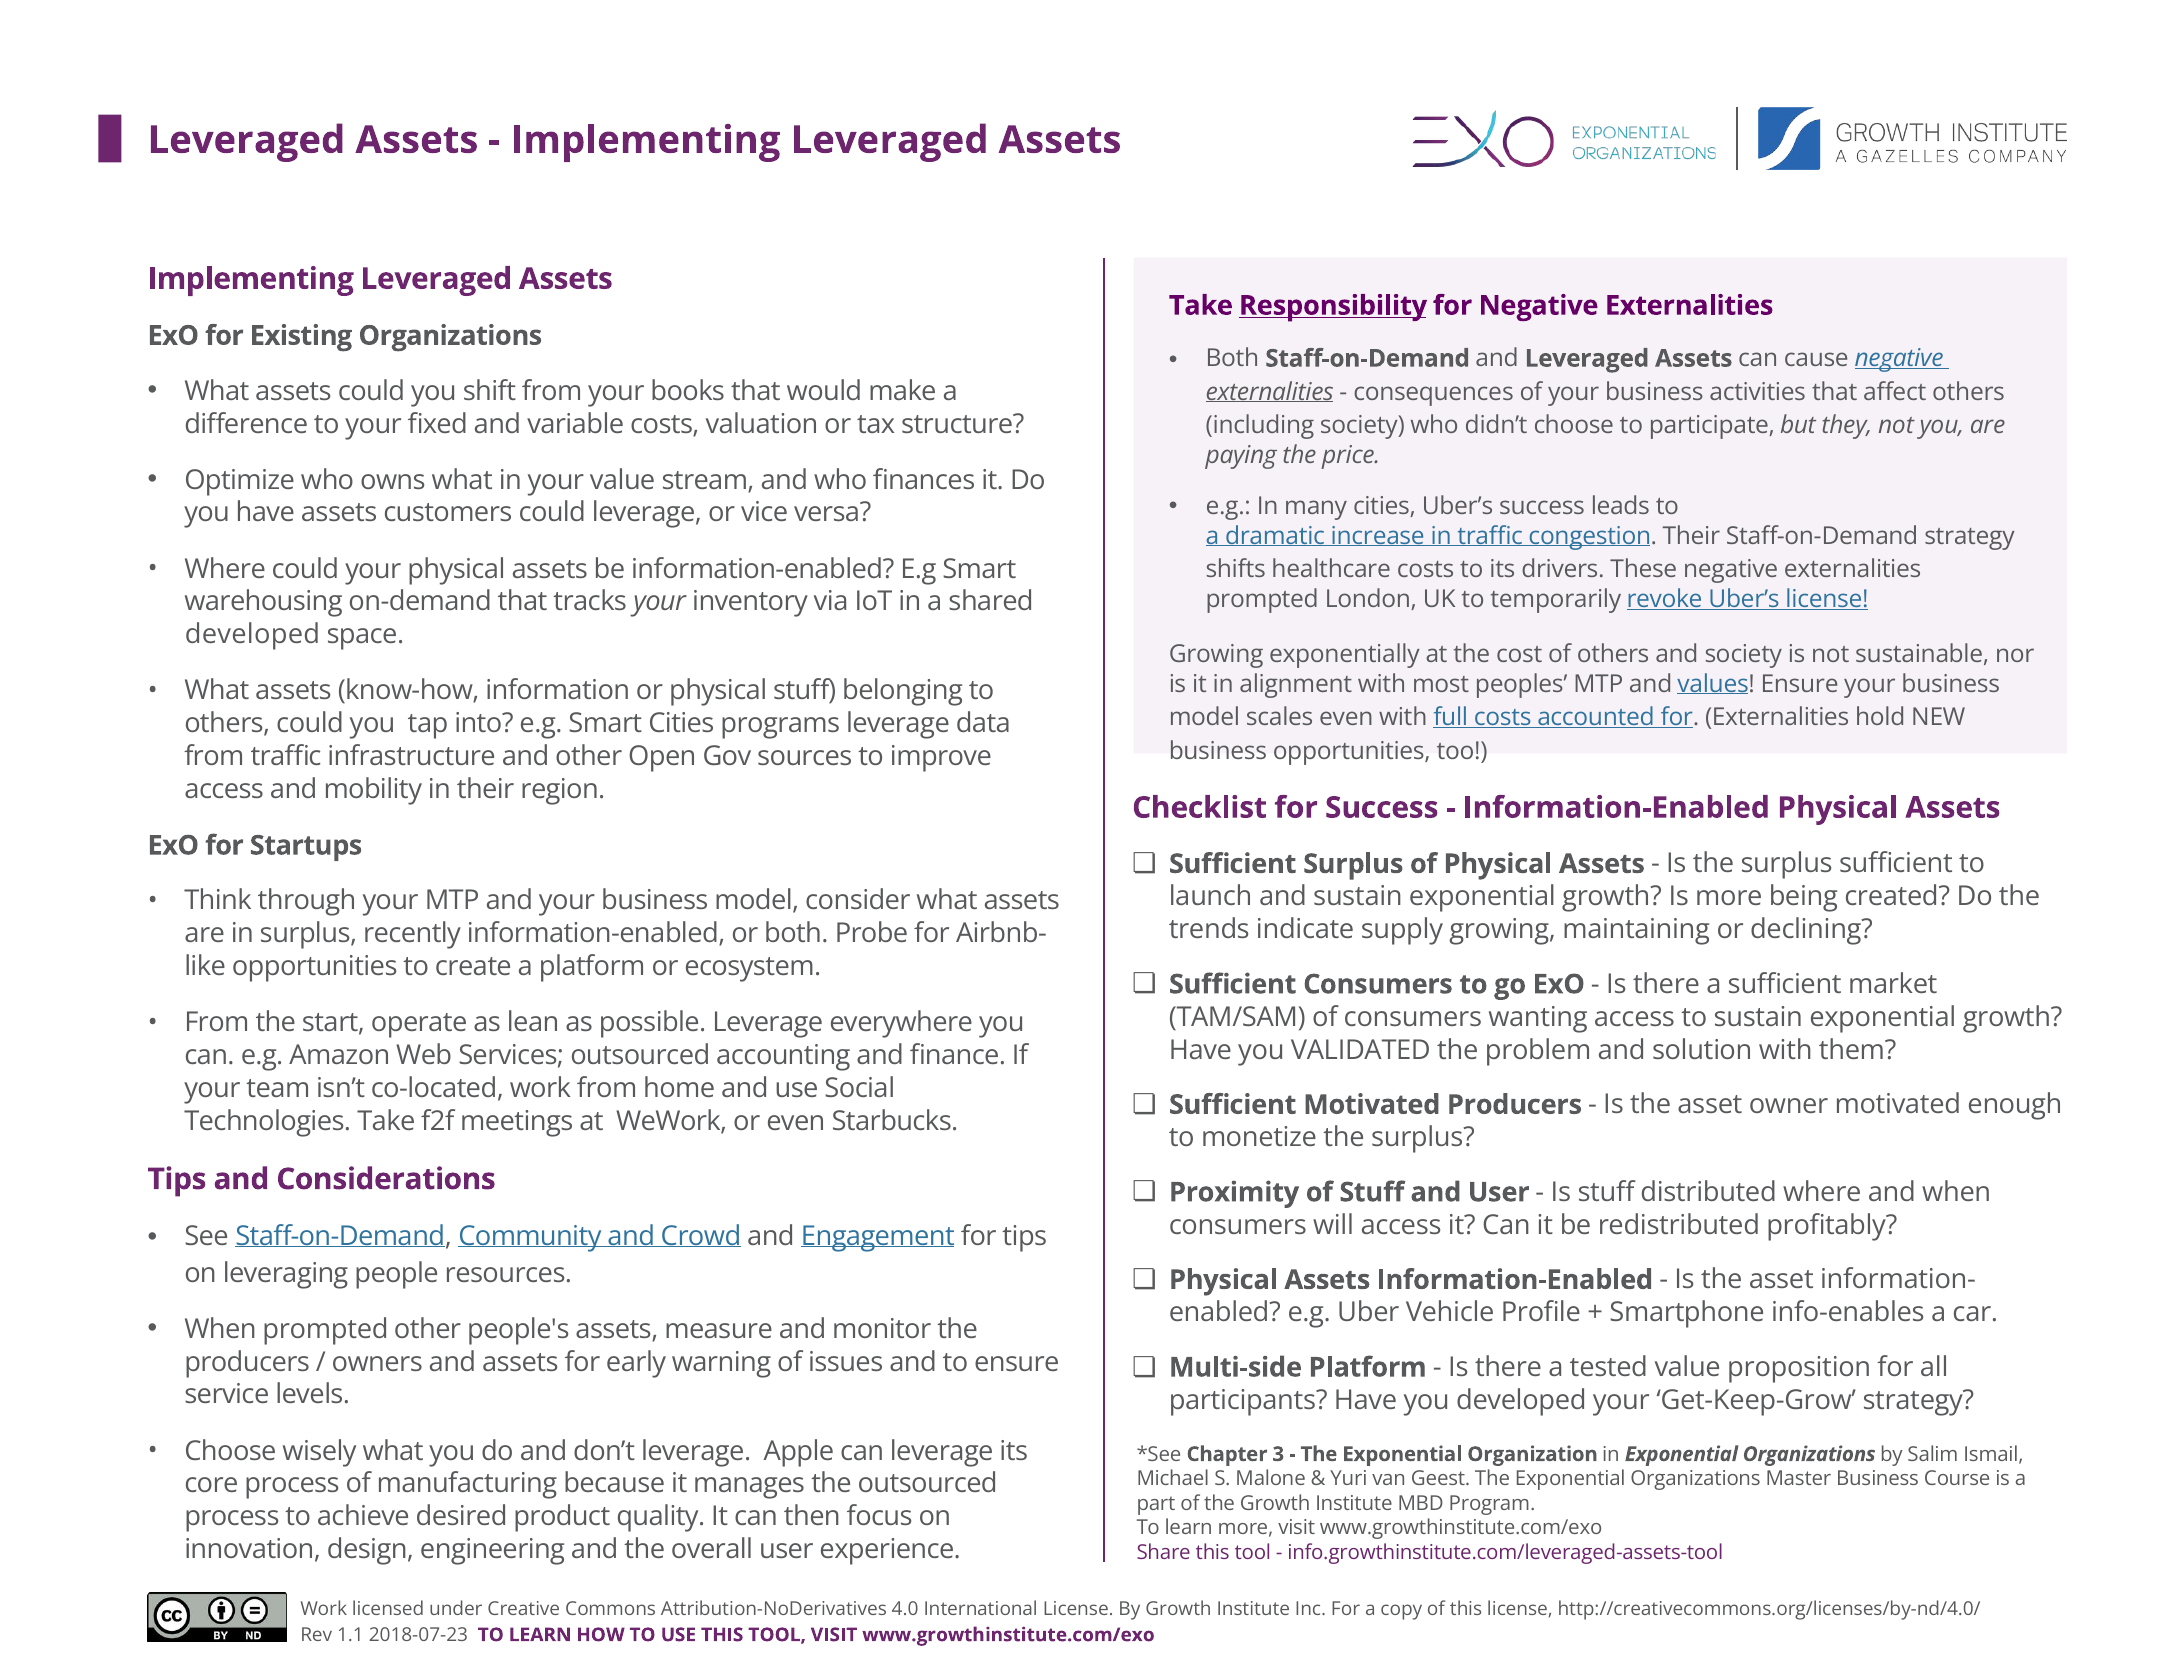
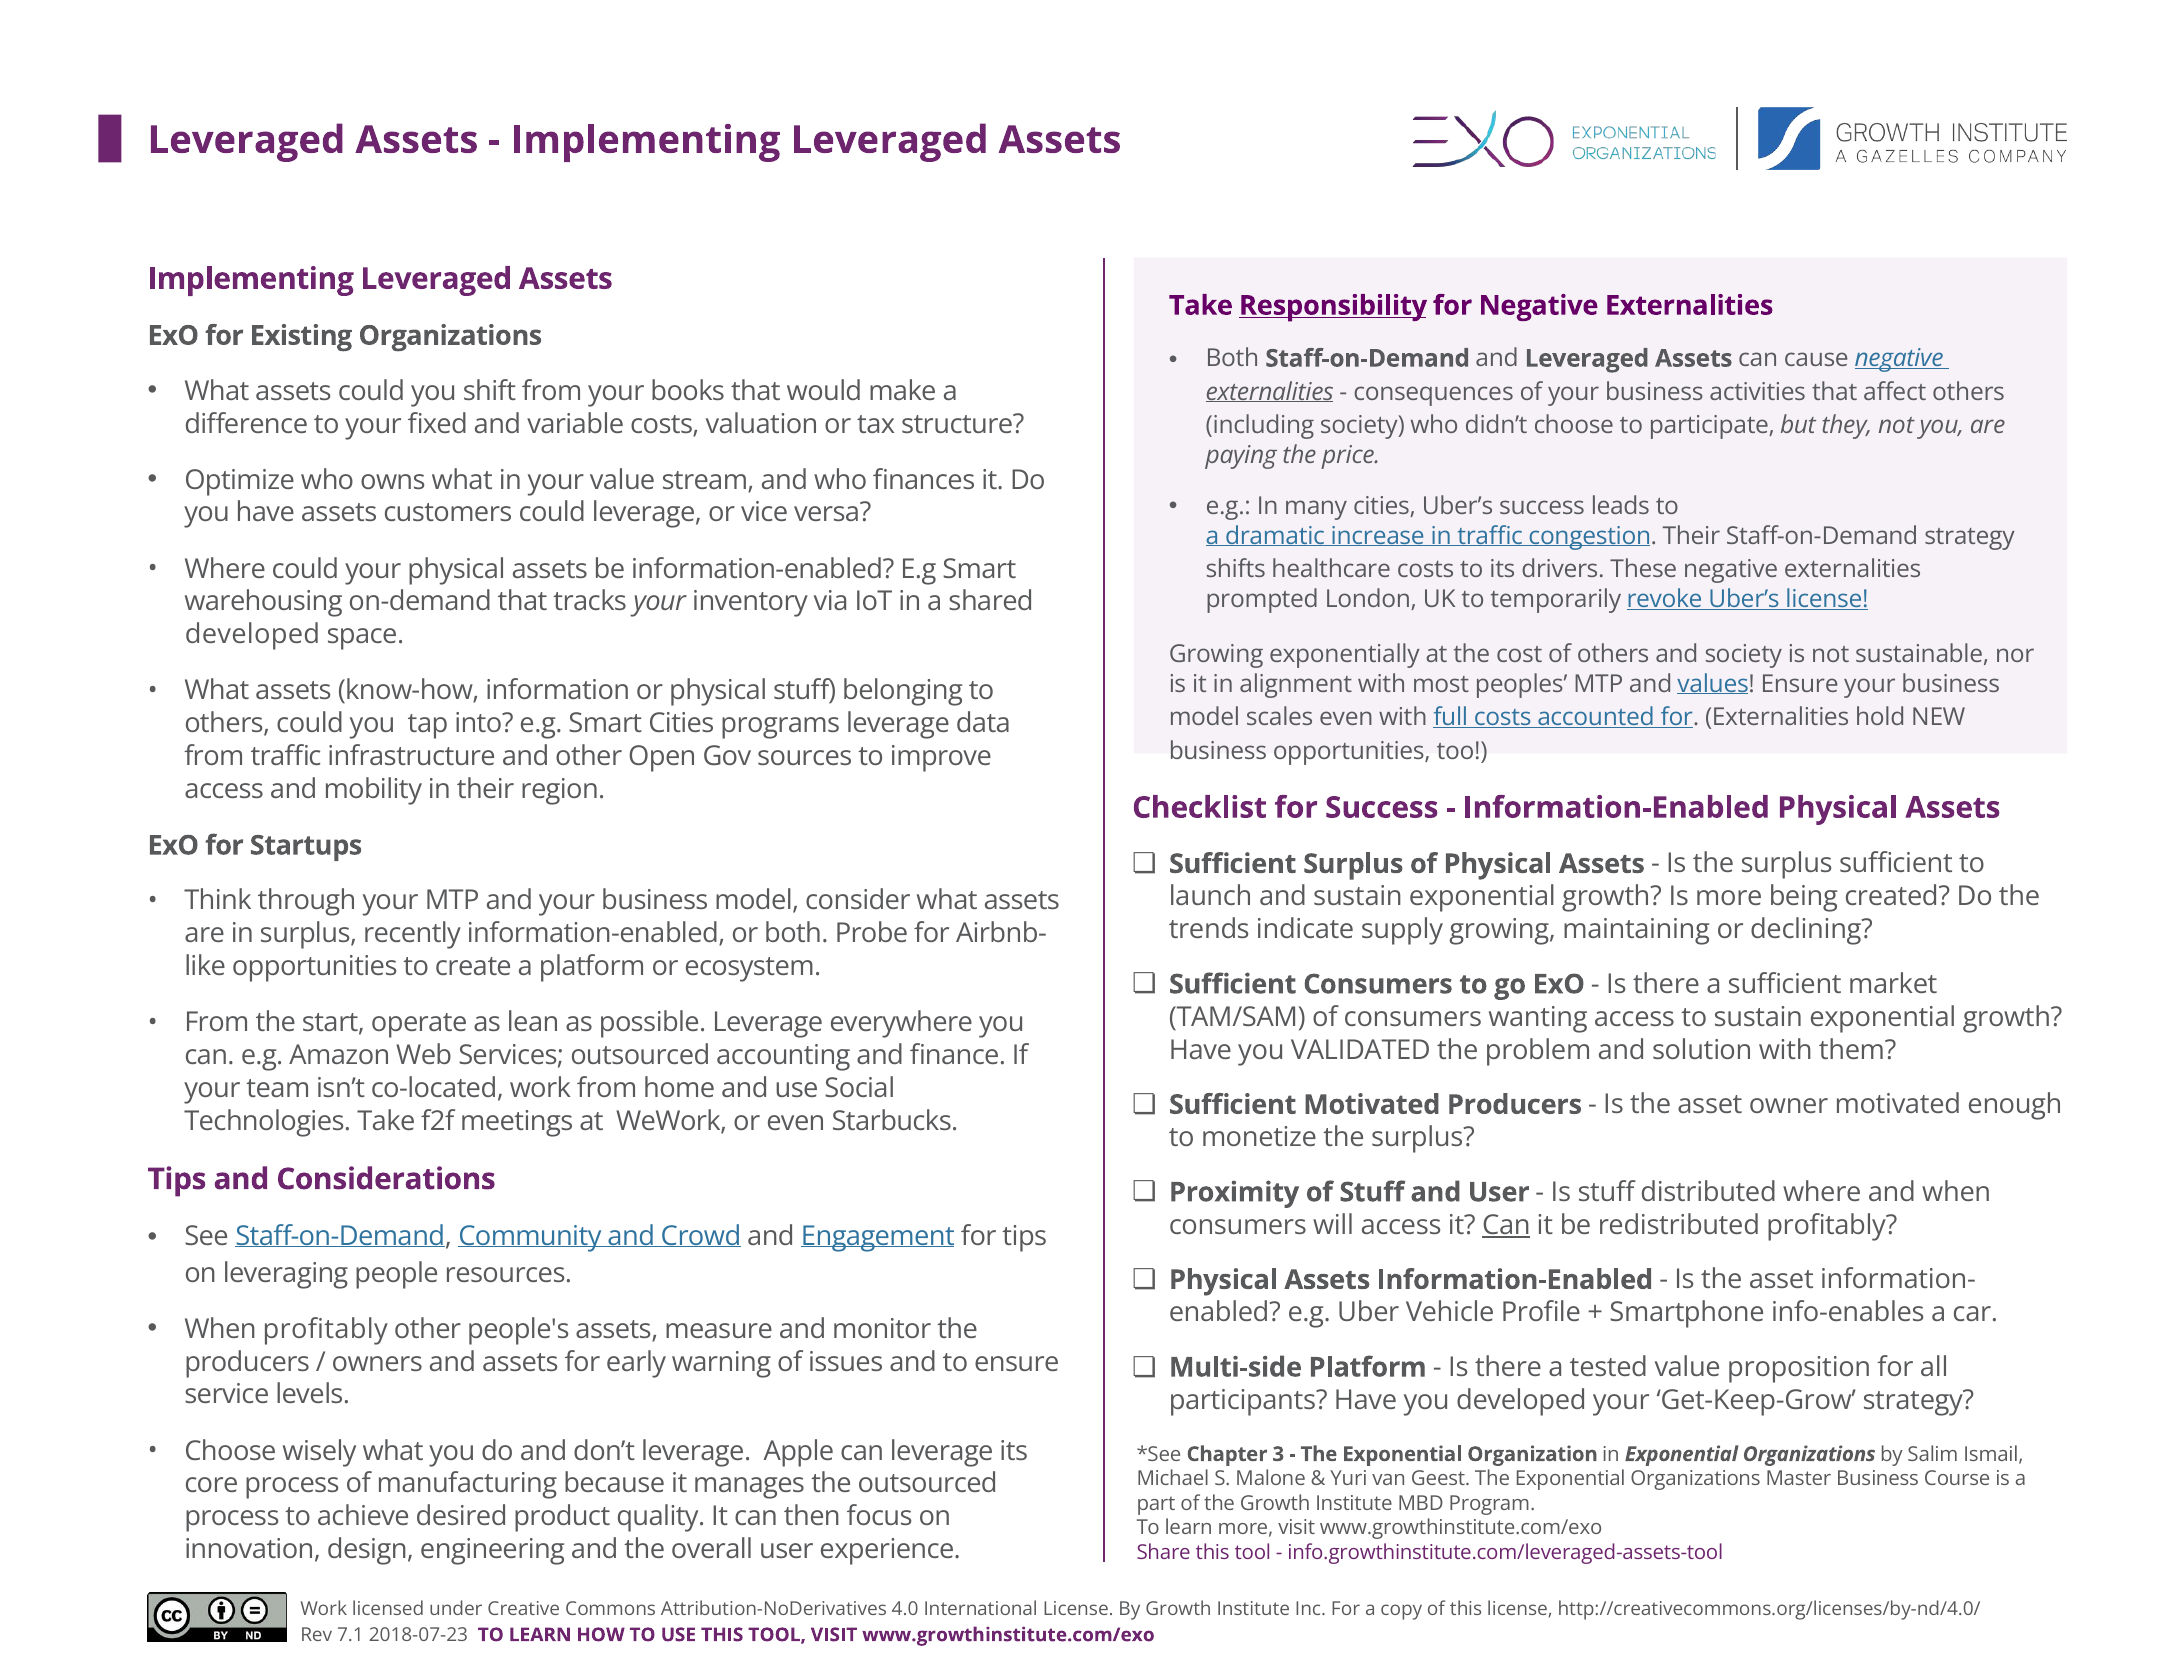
Can underline: none -> present (1506, 1225)
When prompted: prompted -> profitably (325, 1329)
1.1: 1.1 -> 7.1 (350, 1635)
